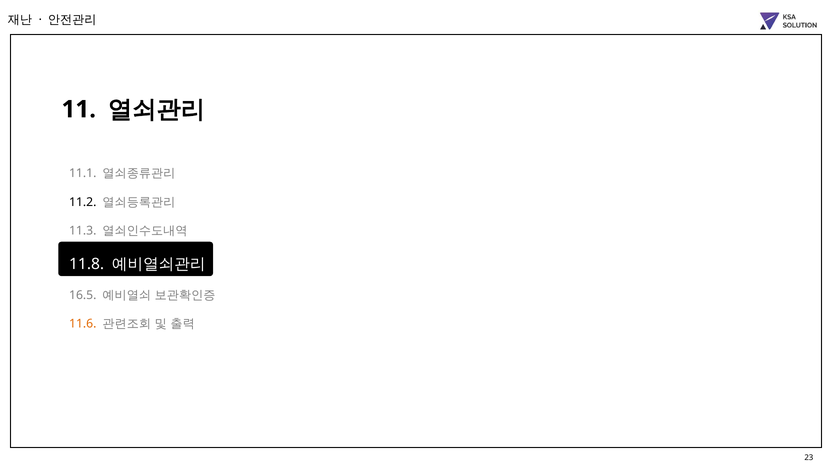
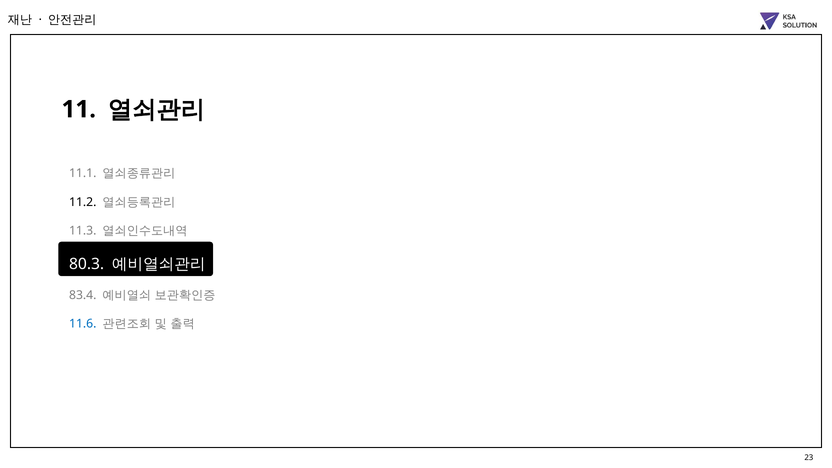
11.8: 11.8 -> 80.3 (87, 264)
16.5: 16.5 -> 83.4 (83, 295)
11.6 colour: orange -> blue (83, 324)
